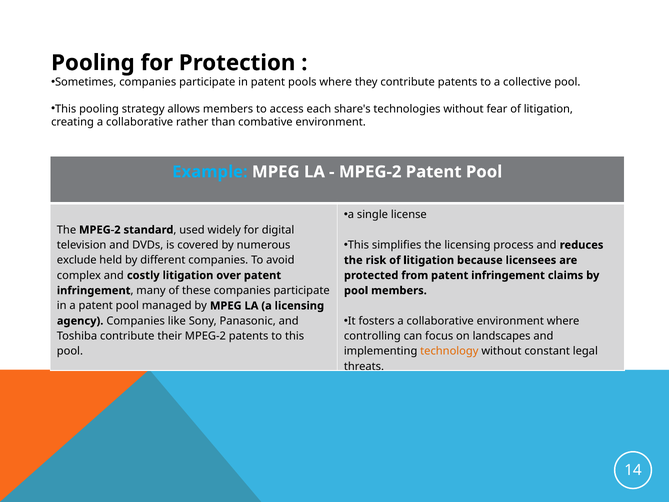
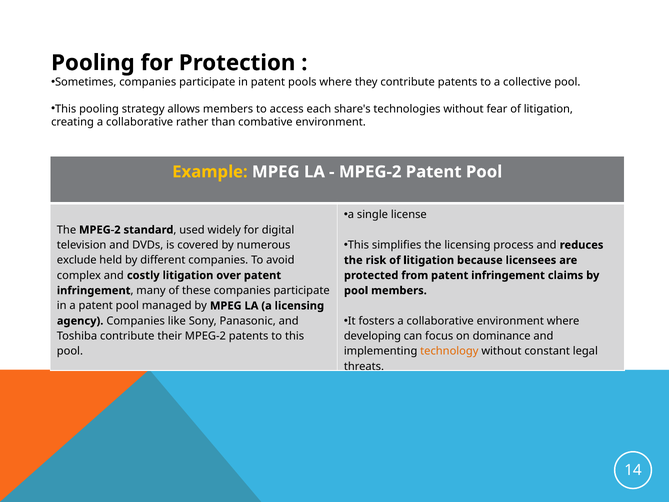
Example colour: light blue -> yellow (210, 172)
controlling: controlling -> developing (372, 336)
landscapes: landscapes -> dominance (502, 336)
